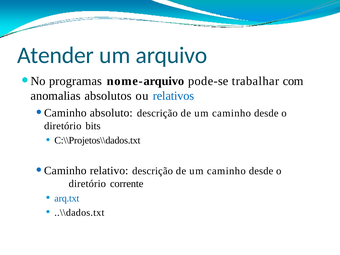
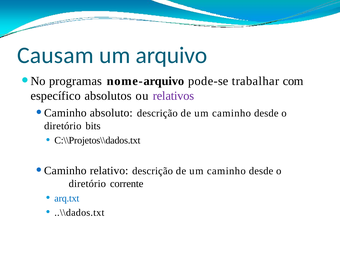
Atender: Atender -> Causam (55, 55)
anomalias: anomalias -> específico (56, 96)
relativos colour: blue -> purple (174, 96)
